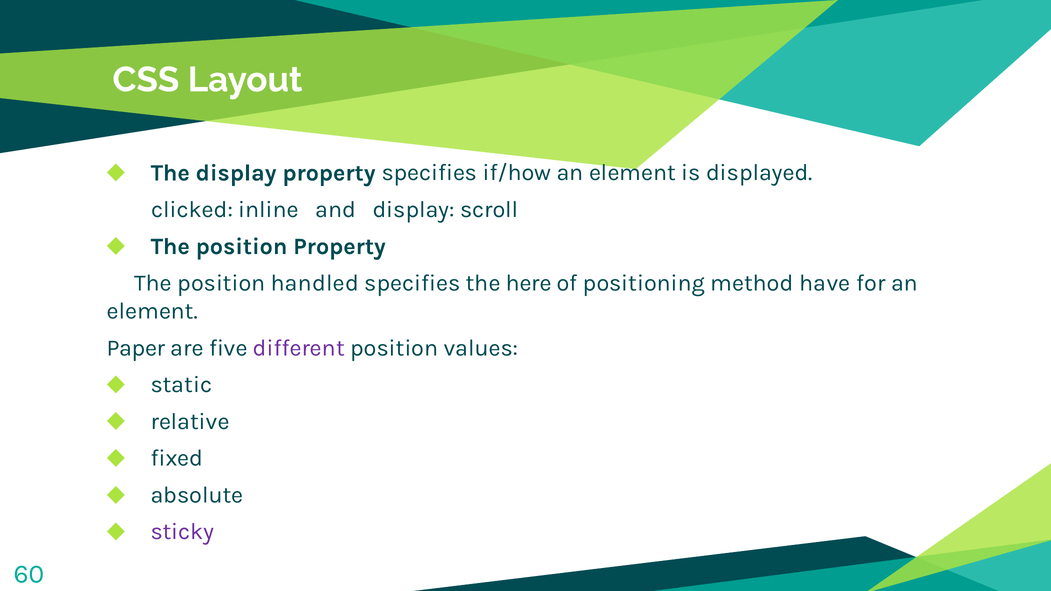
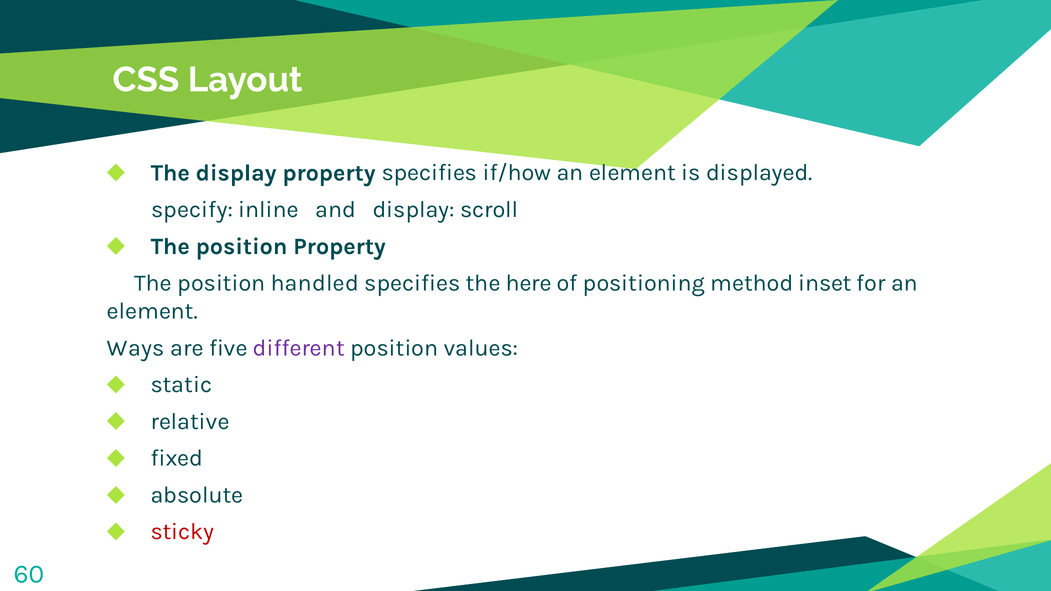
clicked: clicked -> specify (192, 210)
have: have -> inset (825, 283)
Paper: Paper -> Ways (136, 348)
sticky colour: purple -> red (182, 532)
